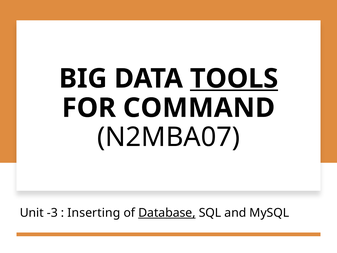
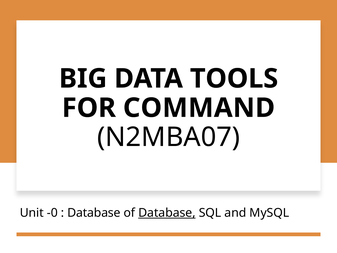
TOOLS underline: present -> none (234, 79)
-3: -3 -> -0 (52, 213)
Inserting: Inserting -> Database (94, 213)
